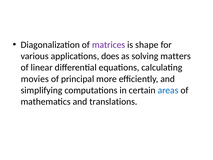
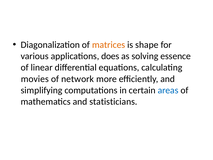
matrices colour: purple -> orange (109, 45)
matters: matters -> essence (176, 56)
principal: principal -> network (78, 79)
translations: translations -> statisticians (113, 101)
